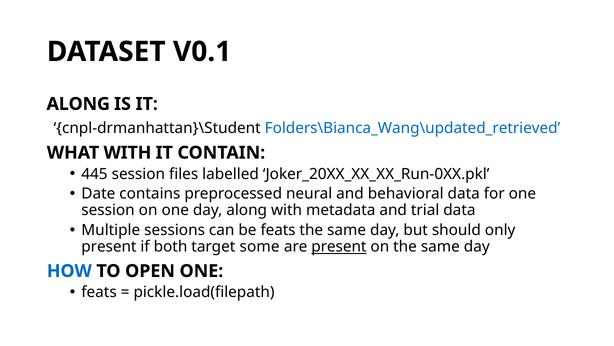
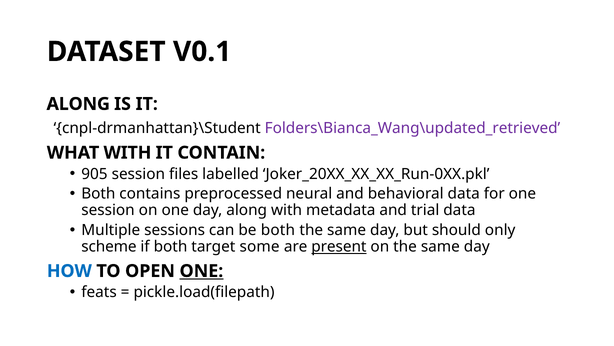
Folders\Bianca_Wang\updated_retrieved colour: blue -> purple (413, 128)
445: 445 -> 905 (94, 174)
Date: Date -> Both (98, 193)
be feats: feats -> both (278, 230)
present: present -> scheme (109, 246)
ONE underline: none -> present (201, 271)
